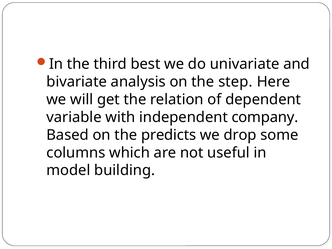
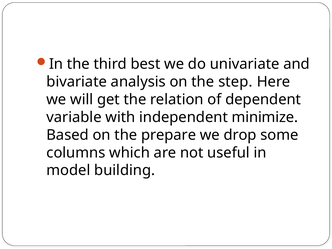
company: company -> minimize (265, 117)
predicts: predicts -> prepare (169, 135)
